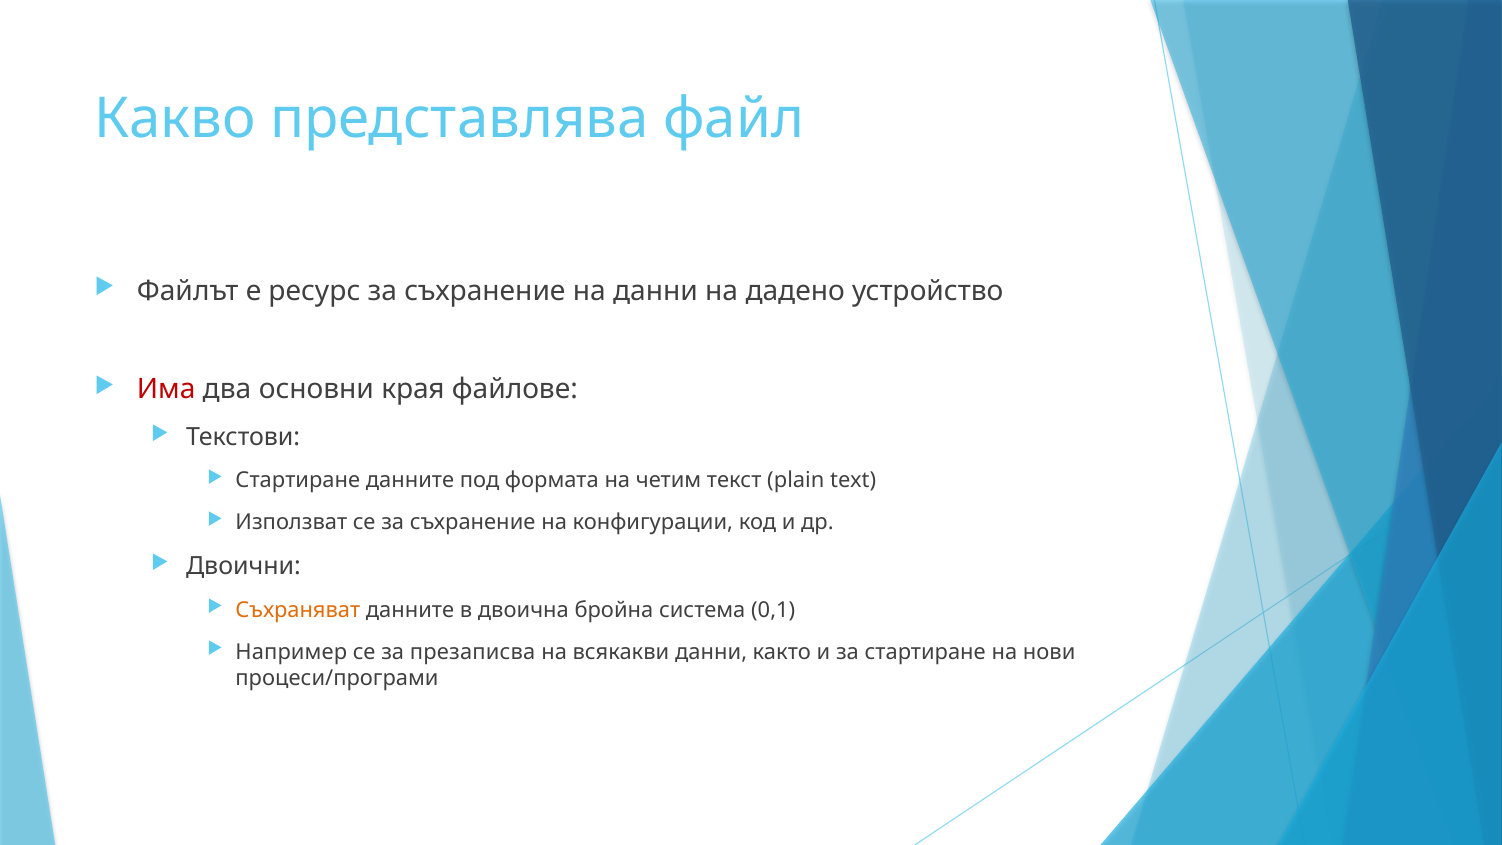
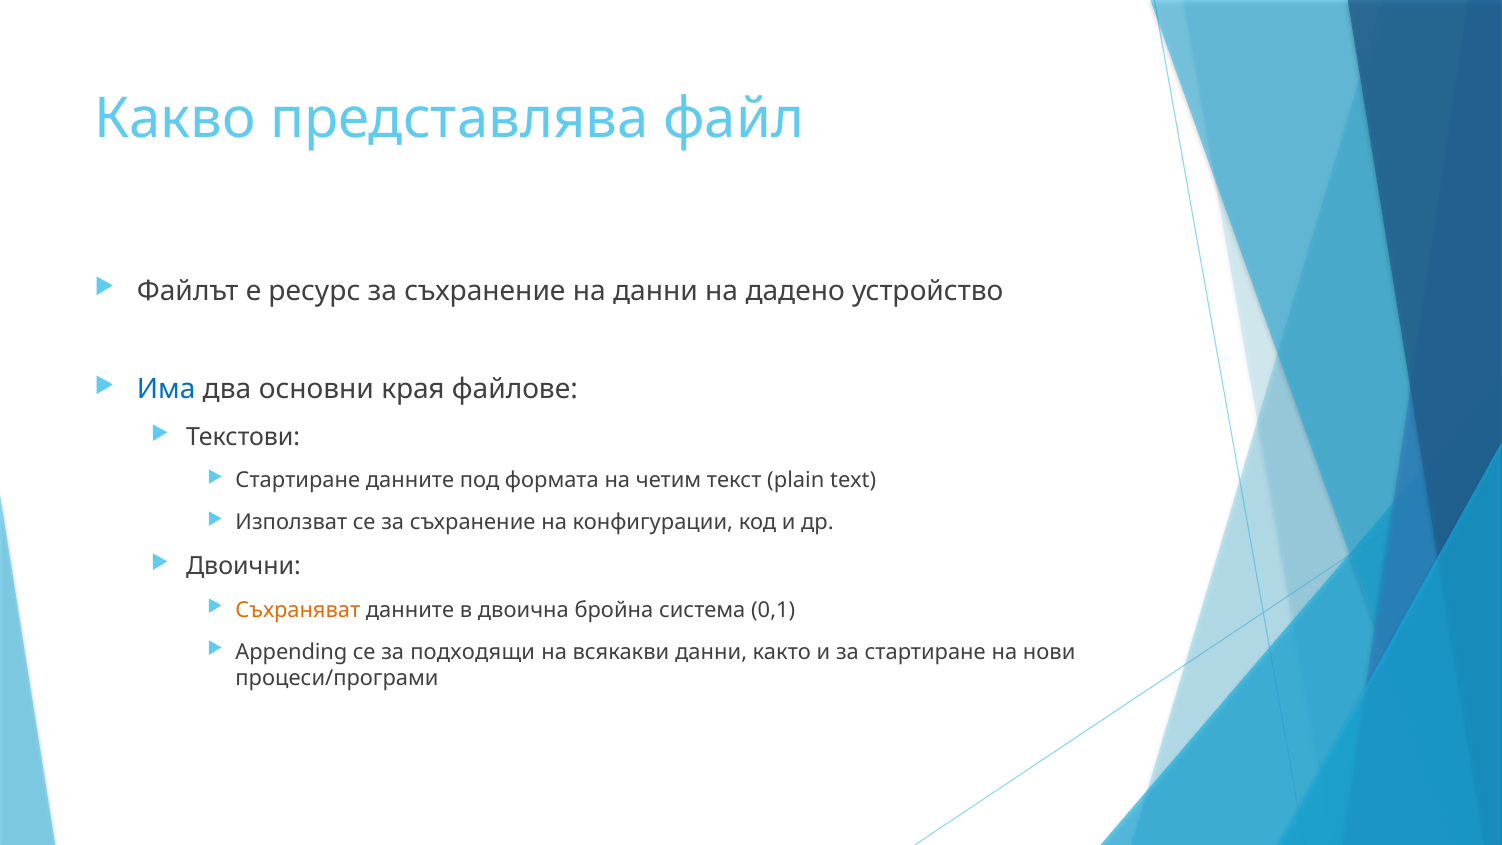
Има colour: red -> blue (166, 390)
Например: Например -> Appending (291, 652)
презаписва: презаписва -> подходящи (473, 652)
